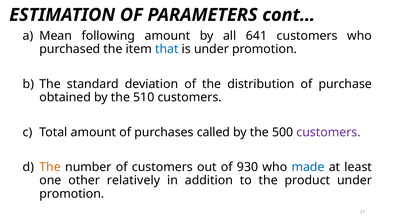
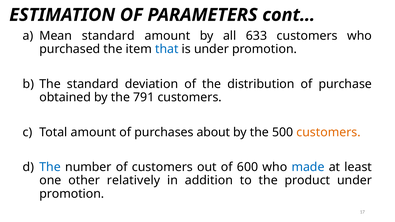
Mean following: following -> standard (108, 36)
641: 641 -> 633 (257, 36)
510: 510 -> 791 (144, 97)
called: called -> about (213, 132)
customers colour: purple -> orange (329, 132)
The colour: orange -> blue (50, 167)
930: 930 -> 600 (248, 167)
